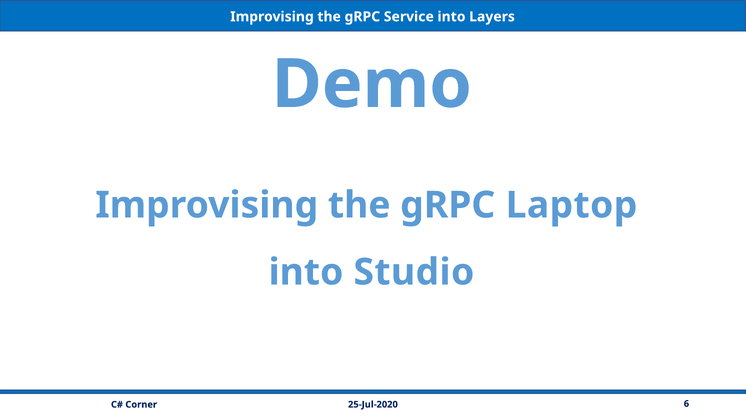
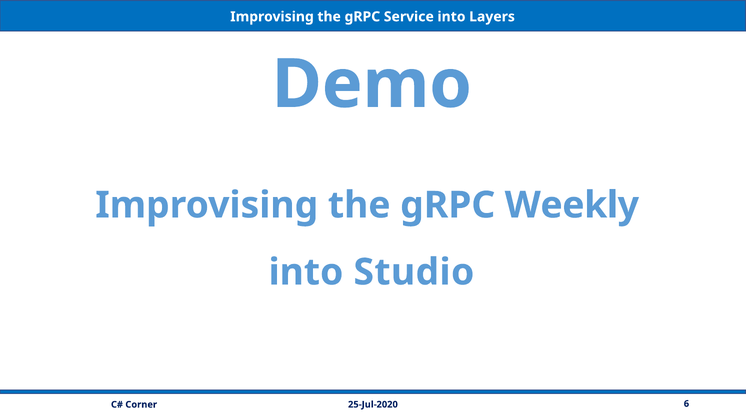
Laptop: Laptop -> Weekly (572, 205)
